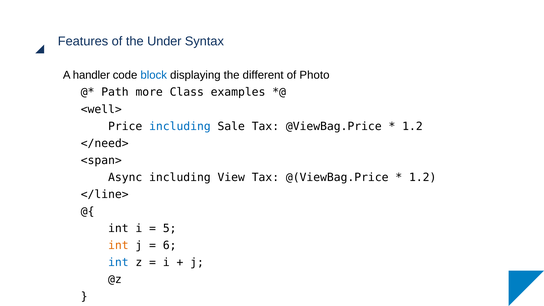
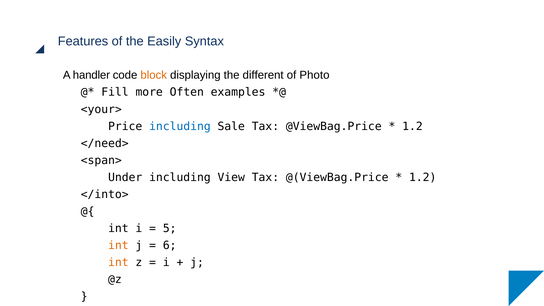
Under: Under -> Easily (164, 41)
block colour: blue -> orange (154, 75)
Path: Path -> Fill (115, 92)
Class: Class -> Often (187, 92)
<well>: <well> -> <your> (101, 109)
Async: Async -> Under (125, 177)
</line>: </line> -> </into> (105, 194)
int colour: blue -> orange (118, 262)
